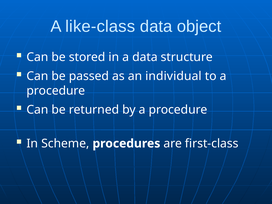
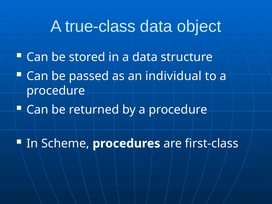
like-class: like-class -> true-class (100, 26)
